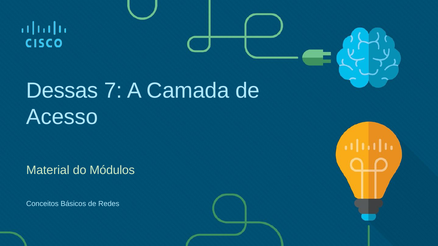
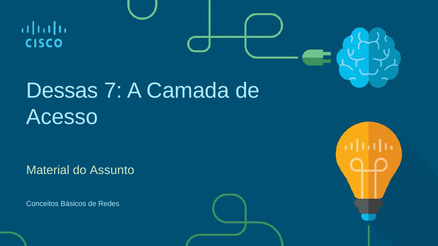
Módulos: Módulos -> Assunto (112, 170)
